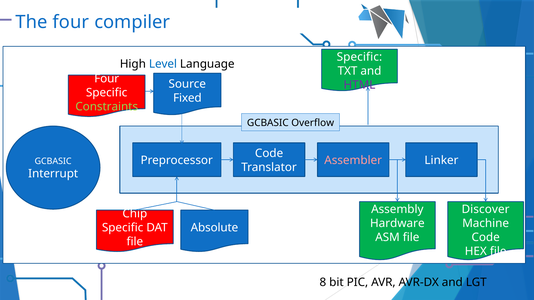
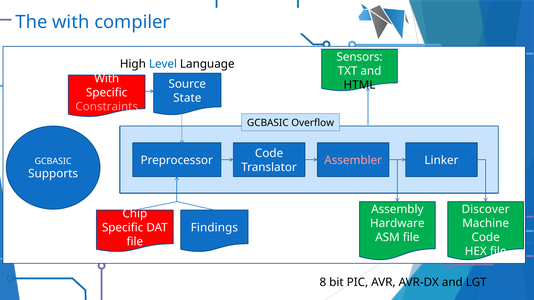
The four: four -> with (71, 22)
Specific: Specific -> Sensors (360, 57)
Four: Four -> With (107, 79)
HTML colour: purple -> black (359, 85)
Fixed: Fixed -> State (187, 98)
Constraints colour: light green -> pink (107, 107)
Interrupt: Interrupt -> Supports (53, 174)
Absolute: Absolute -> Findings (214, 228)
